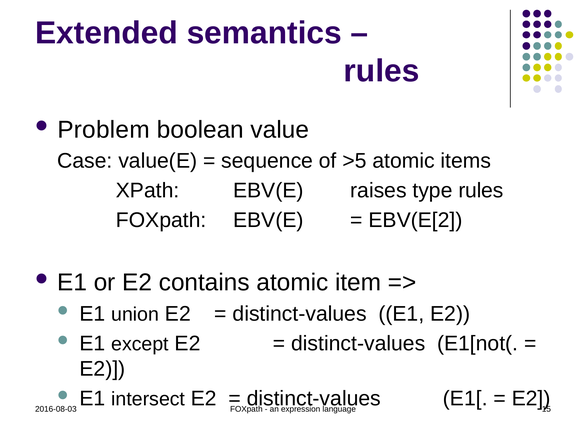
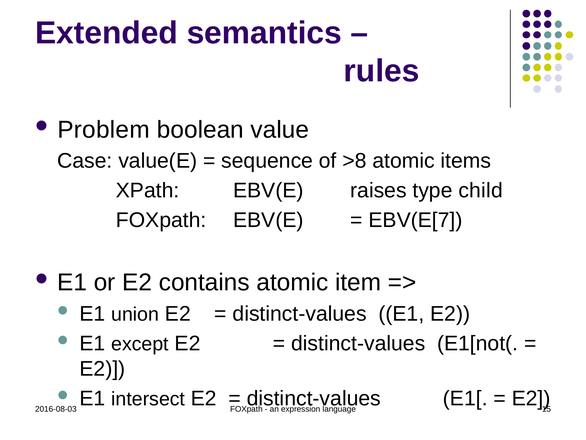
>5: >5 -> >8 (355, 161)
type rules: rules -> child (481, 190)
EBV(E[2: EBV(E[2 -> EBV(E[7 (415, 220)
